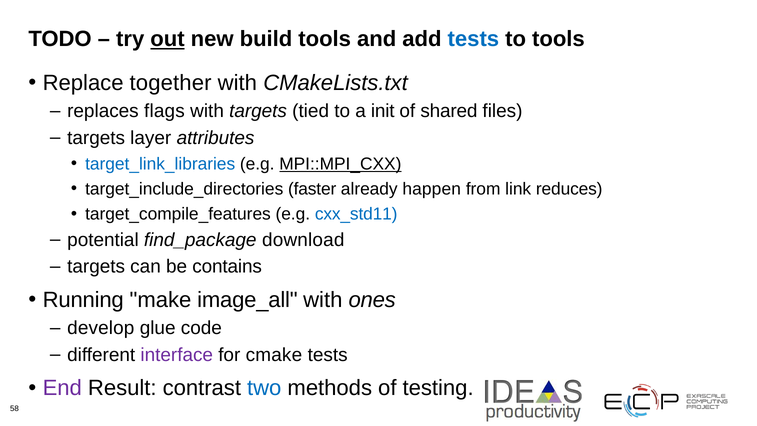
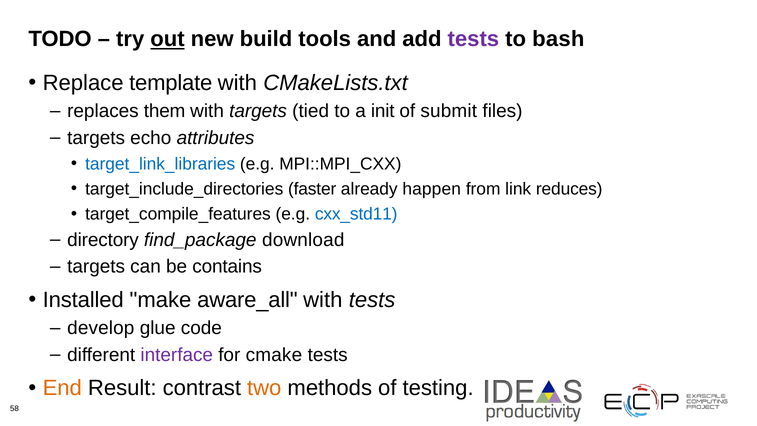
tests colour: blue -> purple (473, 39)
to tools: tools -> bash (558, 39)
together: together -> template (171, 83)
flags: flags -> them (165, 111)
shared: shared -> submit (449, 111)
layer: layer -> echo (151, 138)
MPI::MPI_CXX underline: present -> none (340, 164)
potential: potential -> directory (103, 240)
Running: Running -> Installed (83, 300)
image_all: image_all -> aware_all (247, 300)
with ones: ones -> tests (372, 300)
End colour: purple -> orange (62, 388)
two colour: blue -> orange (264, 388)
